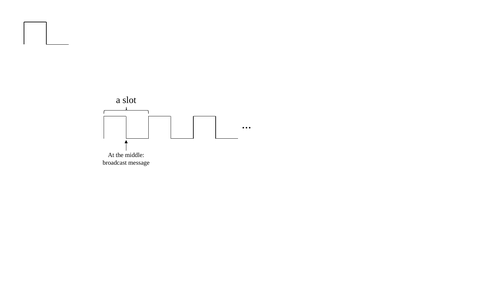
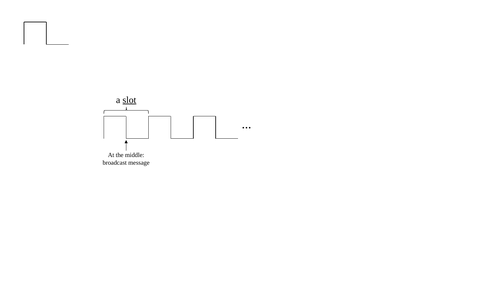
slot underline: none -> present (129, 100)
